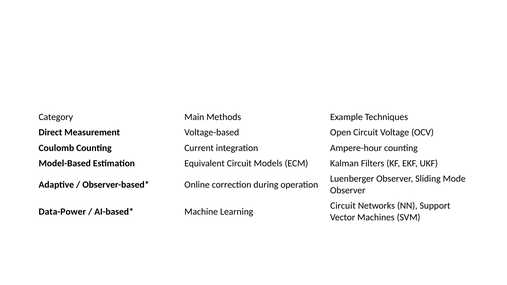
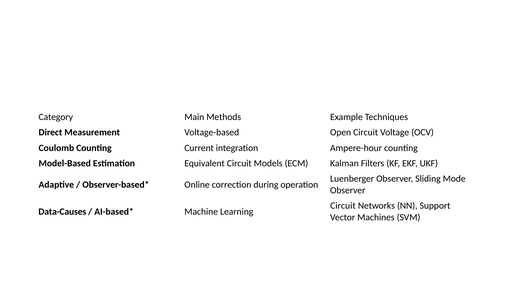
Data-Power: Data-Power -> Data-Causes (62, 212)
